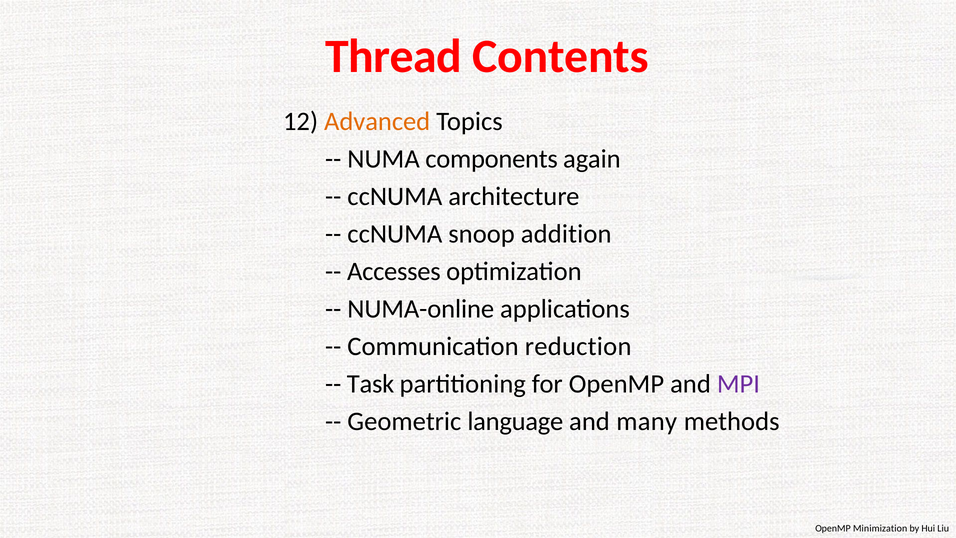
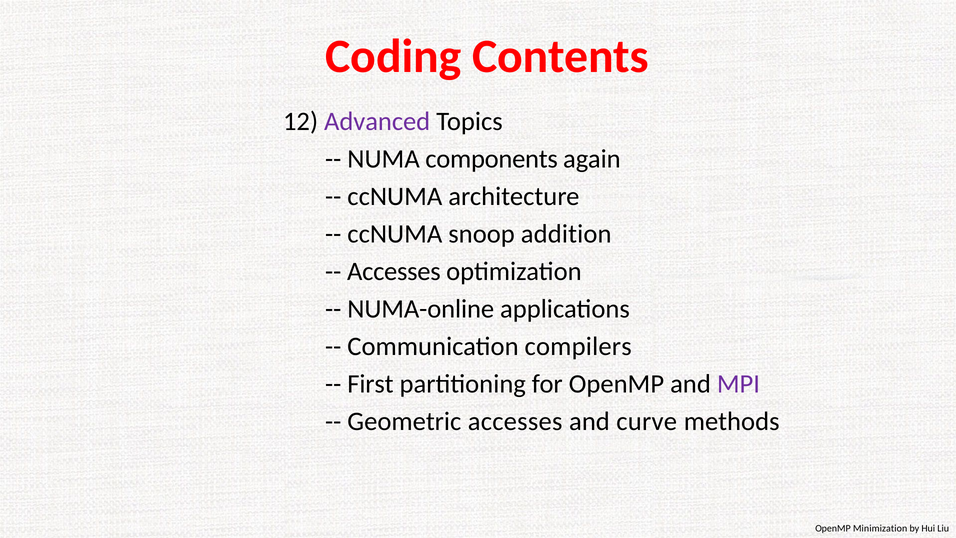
Thread: Thread -> Coding (393, 57)
Advanced colour: orange -> purple (377, 121)
reduction: reduction -> compilers (578, 346)
Task: Task -> First (370, 384)
Geometric language: language -> accesses (515, 421)
many: many -> curve (647, 421)
